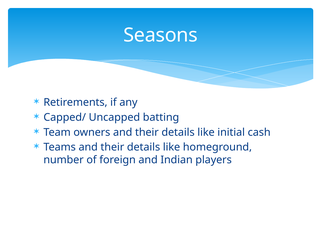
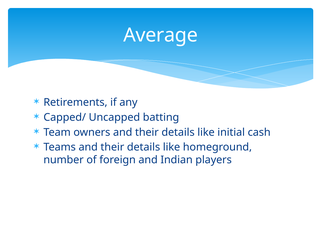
Seasons: Seasons -> Average (161, 35)
